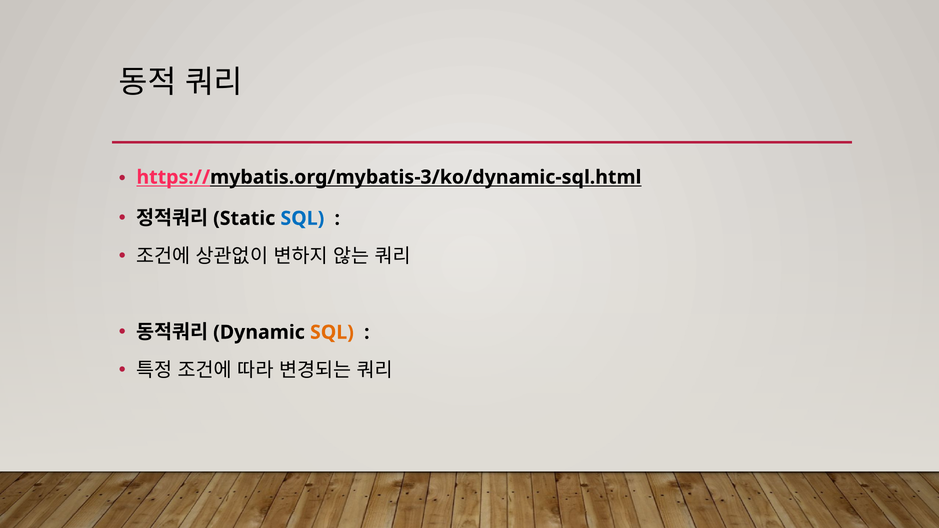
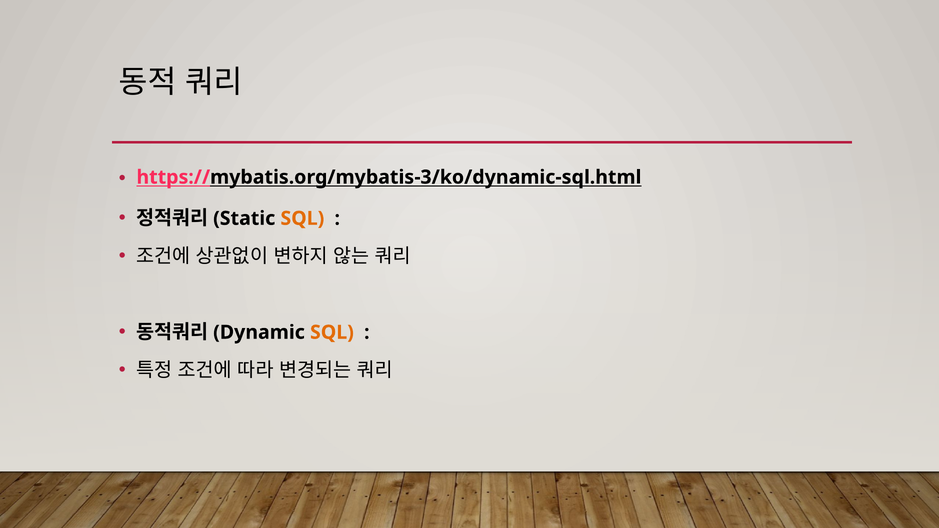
SQL colour: blue -> orange (302, 218)
